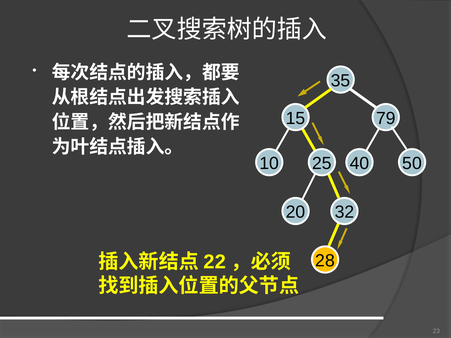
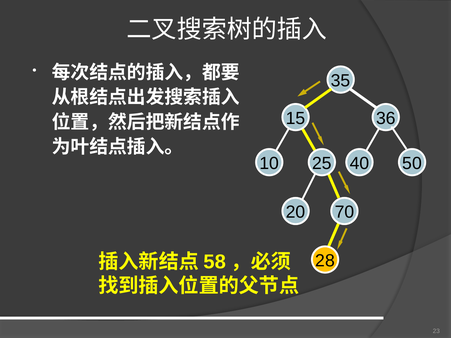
79: 79 -> 36 (386, 118)
32: 32 -> 70 (344, 212)
22: 22 -> 58 (215, 262)
